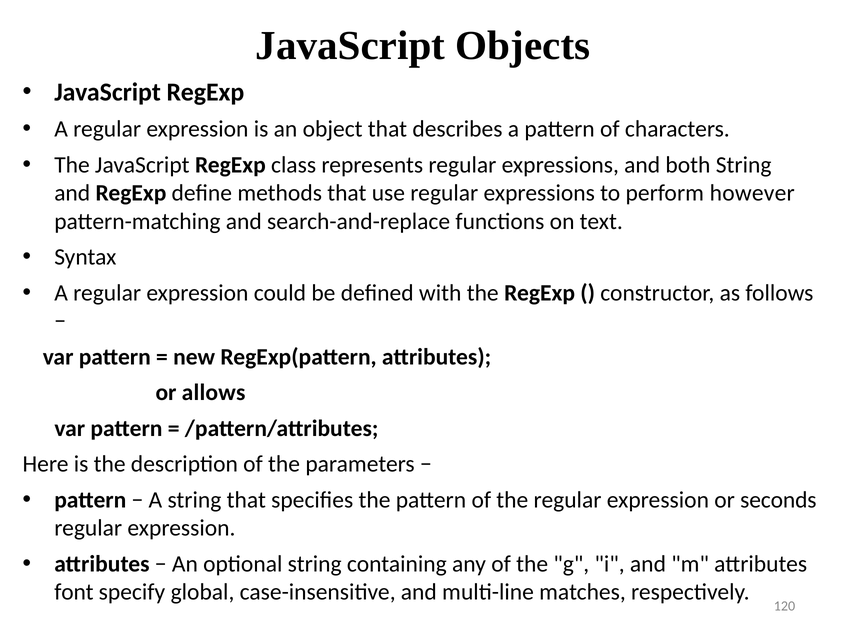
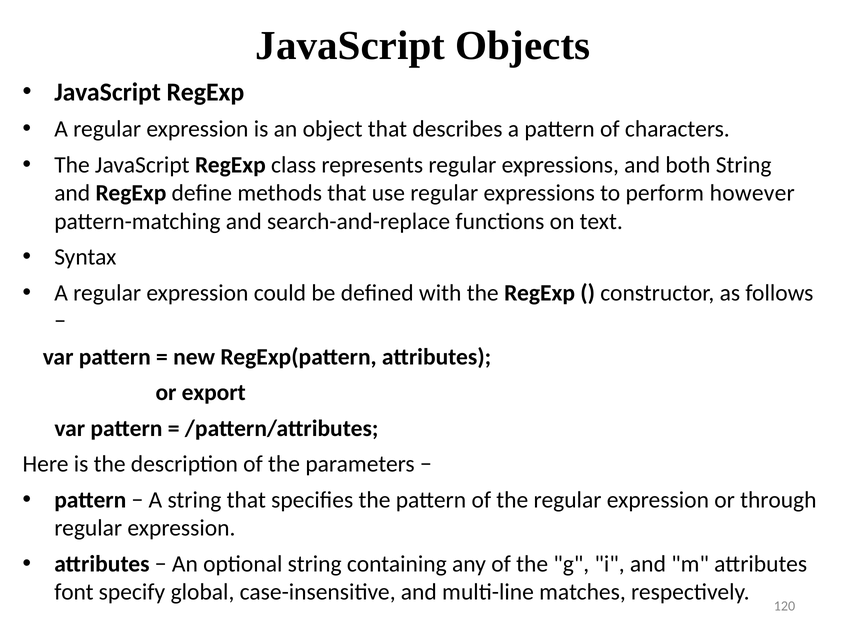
allows: allows -> export (214, 392)
seconds: seconds -> through (778, 500)
